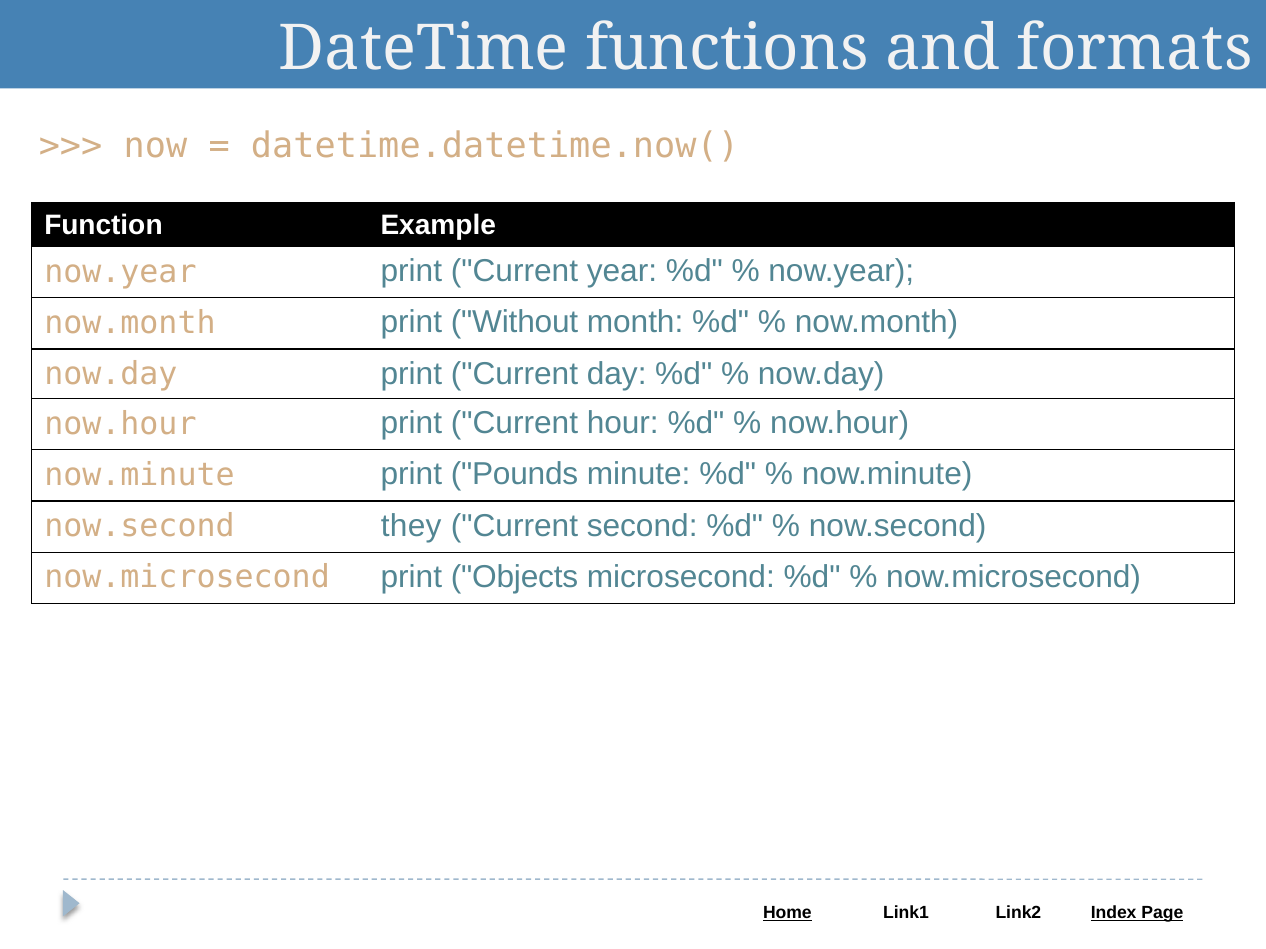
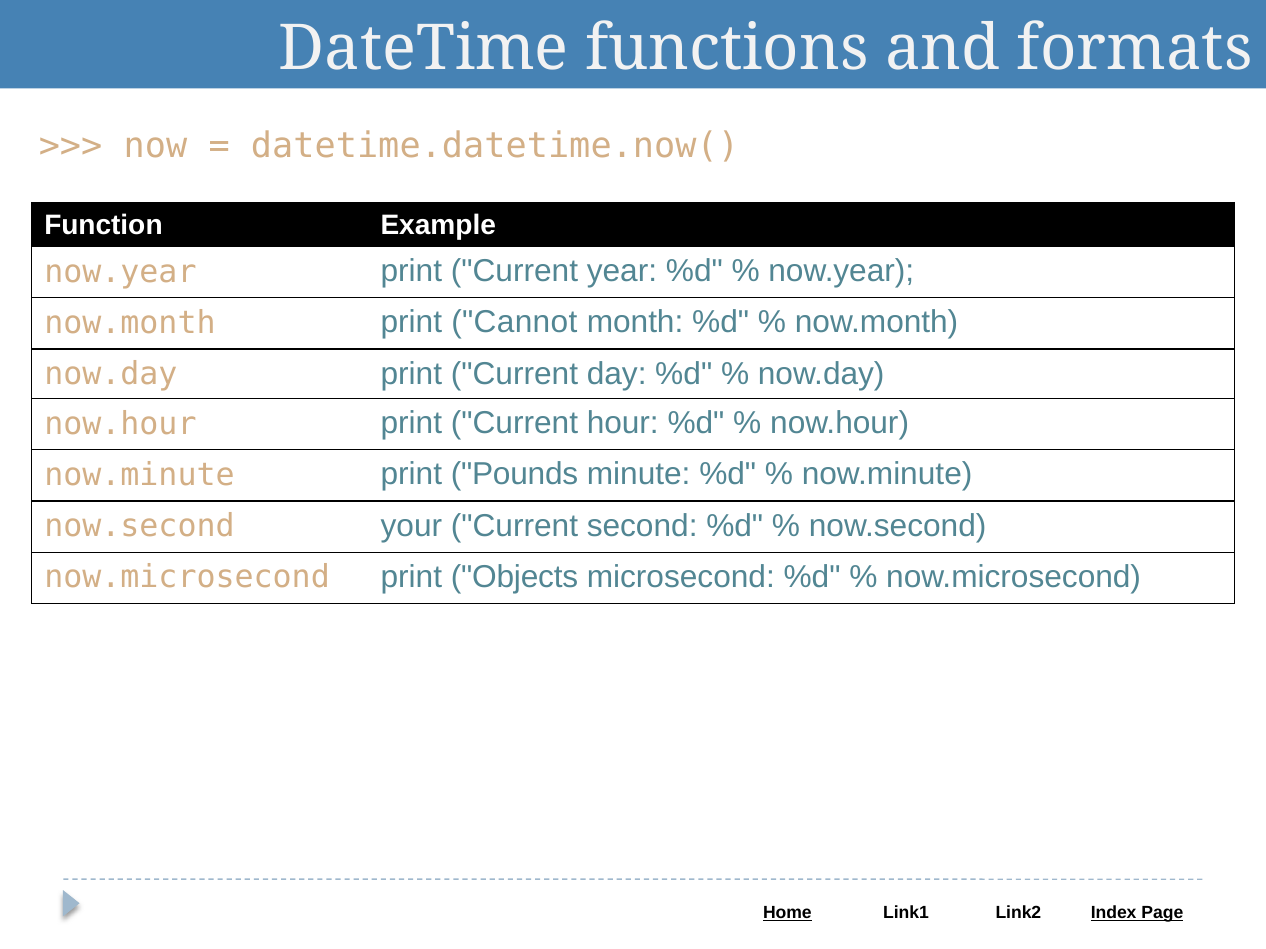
Without: Without -> Cannot (514, 322)
they: they -> your (411, 526)
